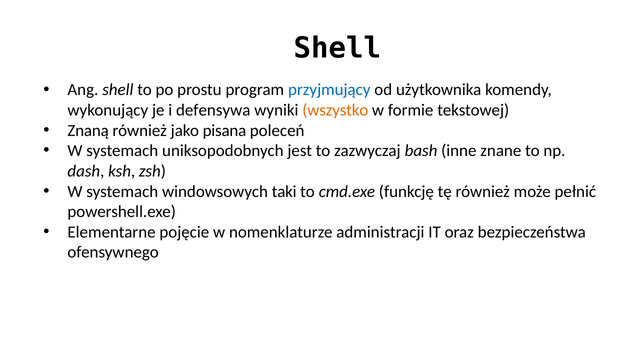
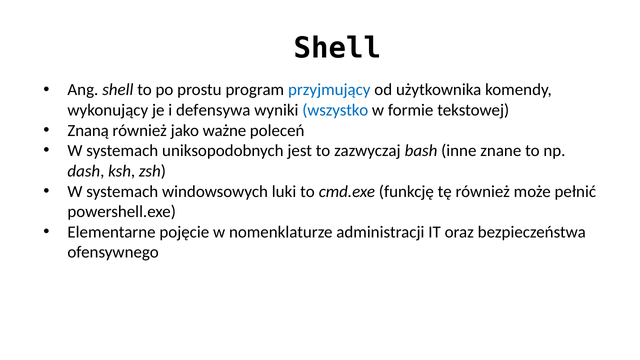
wszystko colour: orange -> blue (335, 110)
pisana: pisana -> ważne (224, 130)
taki: taki -> luki (284, 191)
